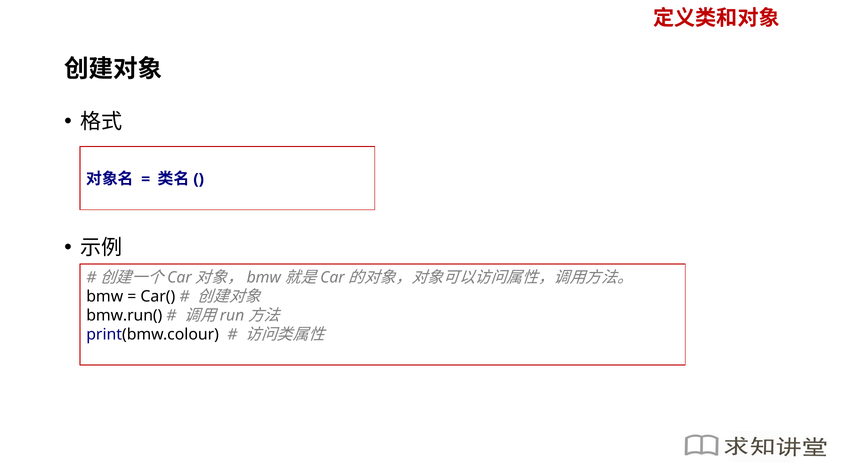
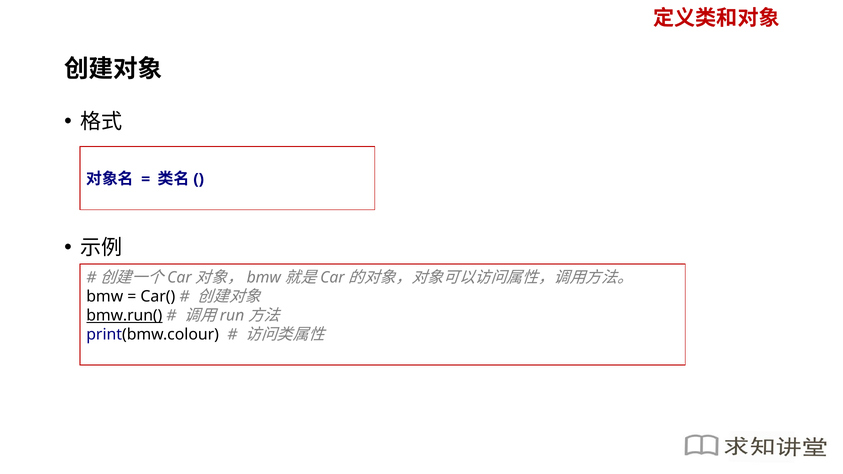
bmw.run( underline: none -> present (124, 316)
